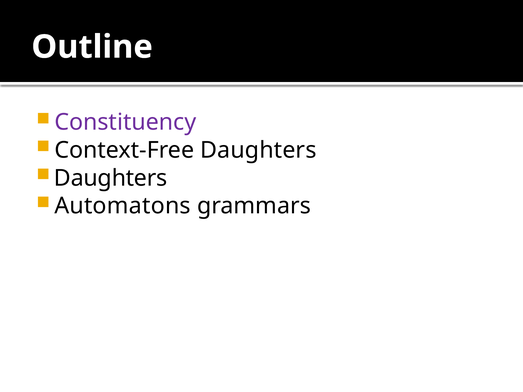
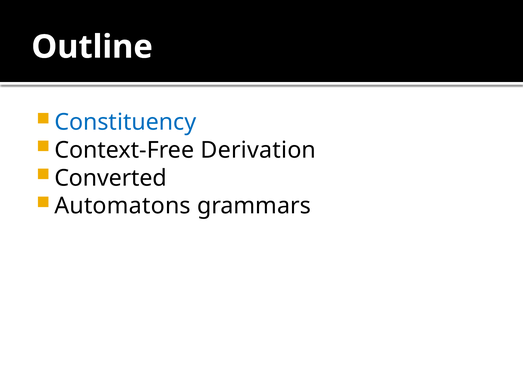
Constituency colour: purple -> blue (125, 122)
Context-Free Daughters: Daughters -> Derivation (258, 150)
Daughters: Daughters -> Converted (111, 178)
